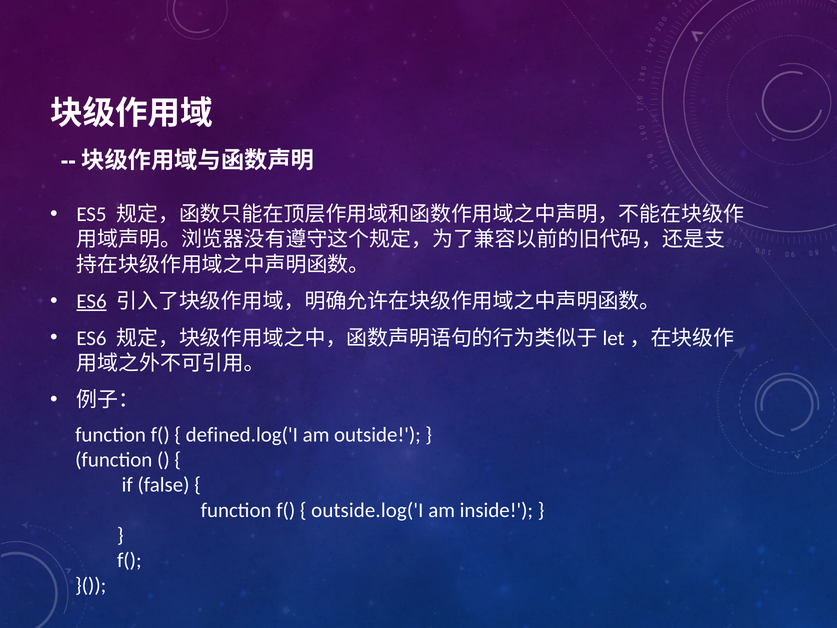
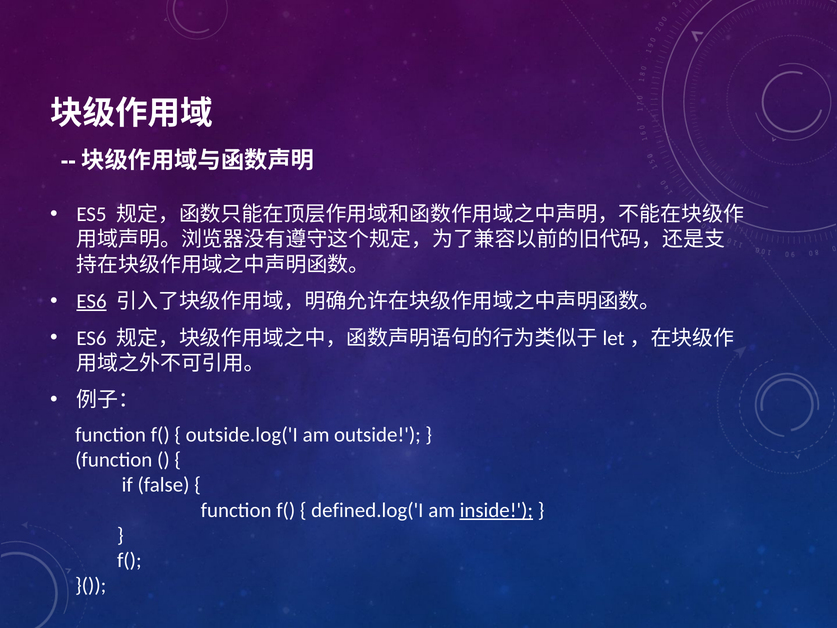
defined.log('I: defined.log('I -> outside.log('I (242, 435)
outside.log('I: outside.log('I -> defined.log('I (367, 510)
inside underline: none -> present (496, 510)
